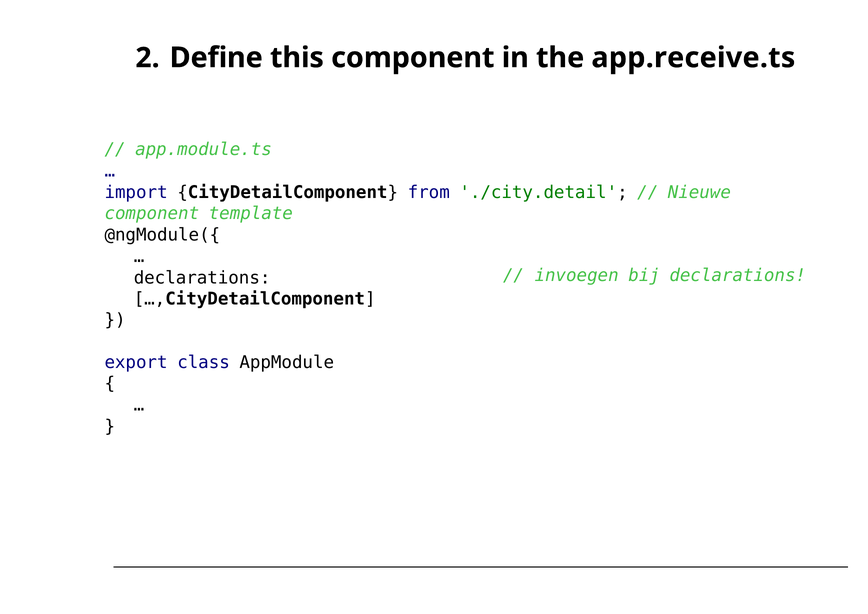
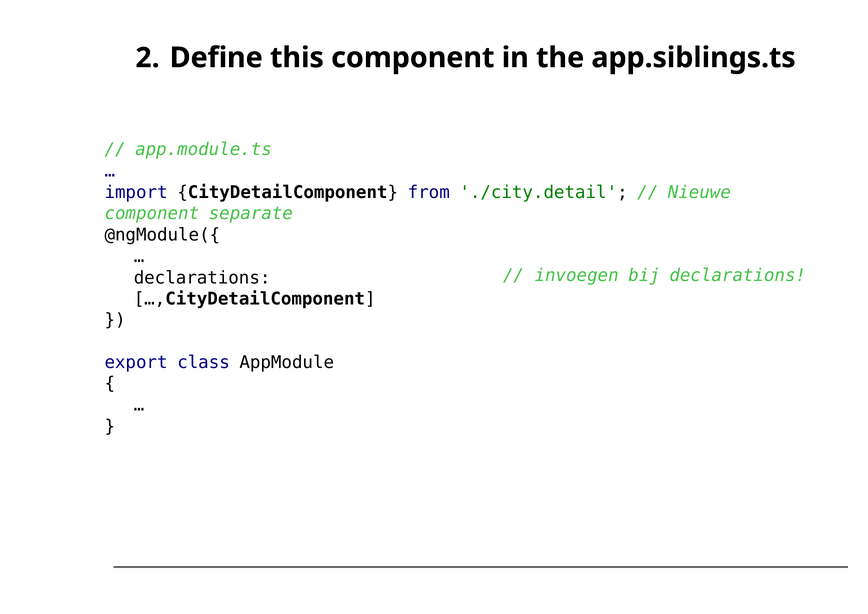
app.receive.ts: app.receive.ts -> app.siblings.ts (694, 58)
template: template -> separate (251, 213)
